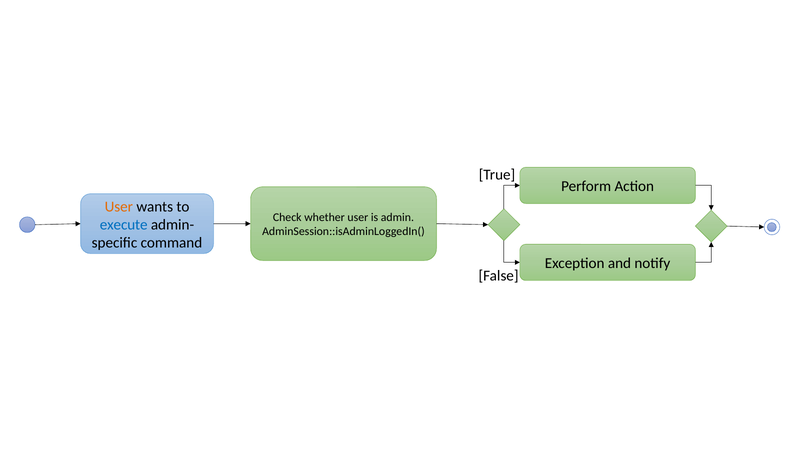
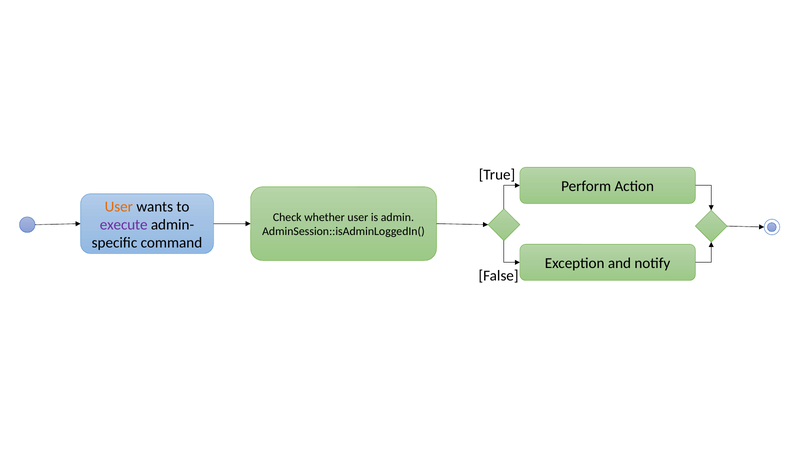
execute colour: blue -> purple (124, 225)
